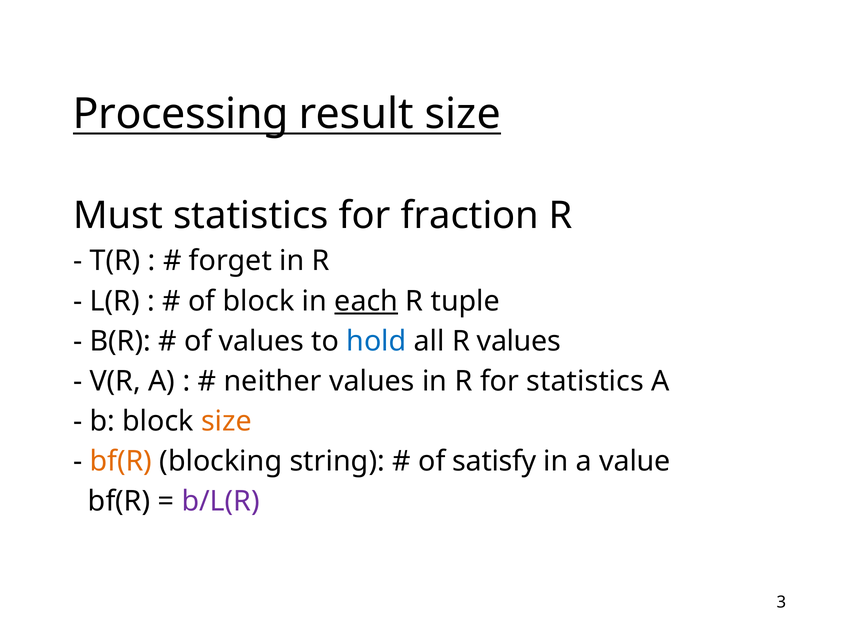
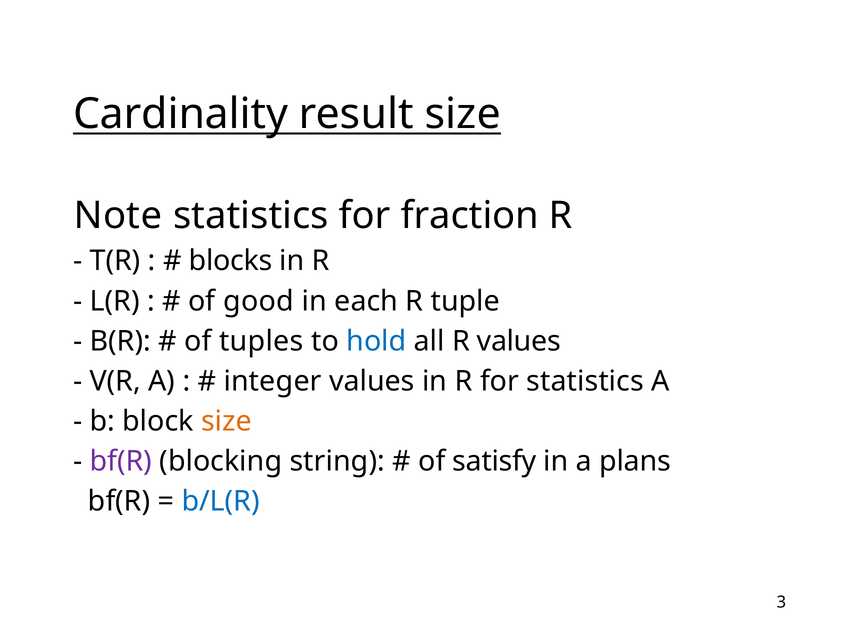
Processing: Processing -> Cardinality (180, 114)
Must: Must -> Note (118, 216)
forget: forget -> blocks (231, 261)
of block: block -> good (259, 301)
each underline: present -> none (366, 301)
of values: values -> tuples (261, 341)
neither: neither -> integer (273, 381)
bf(R colour: orange -> purple (121, 462)
value: value -> plans (635, 462)
b/L(R colour: purple -> blue (221, 502)
